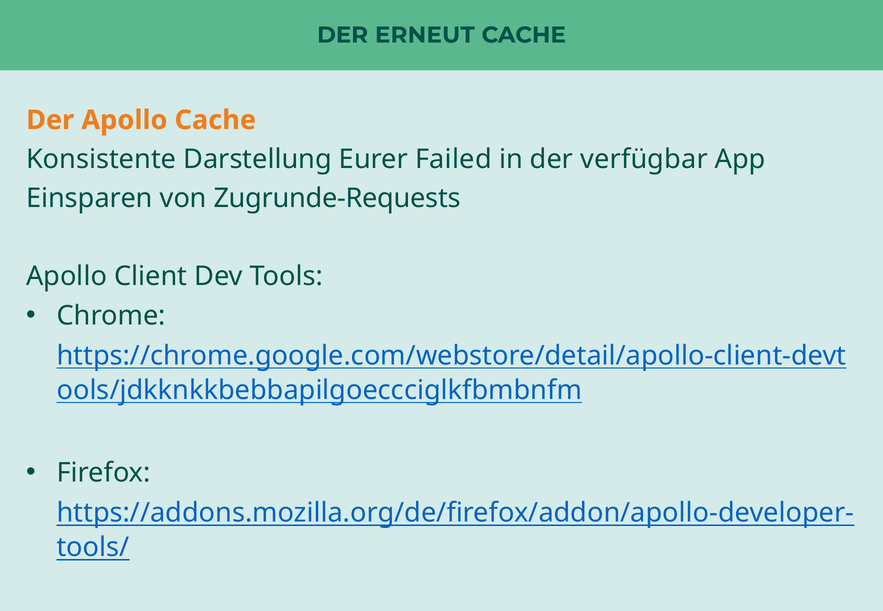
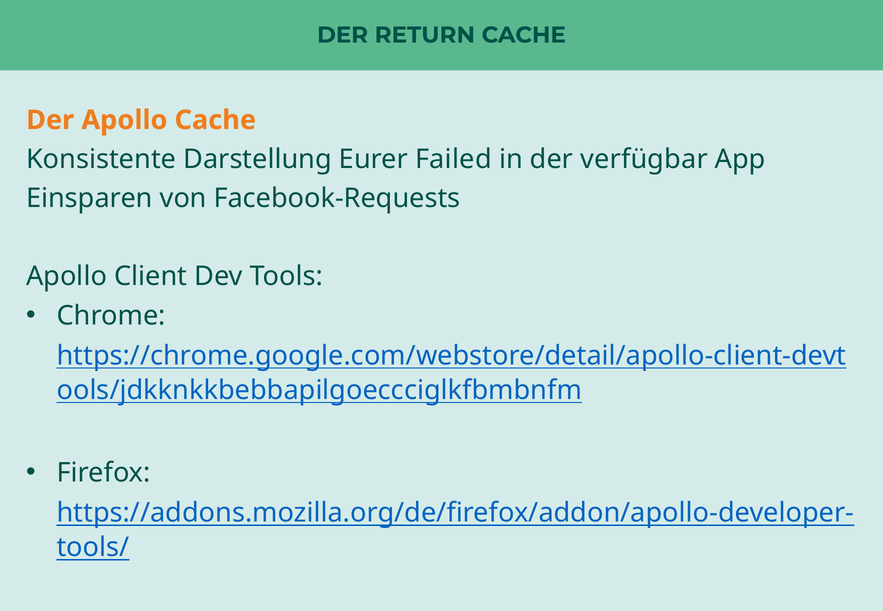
ERNEUT: ERNEUT -> RETURN (425, 35)
Zugrunde-Requests: Zugrunde-Requests -> Facebook-Requests (337, 198)
